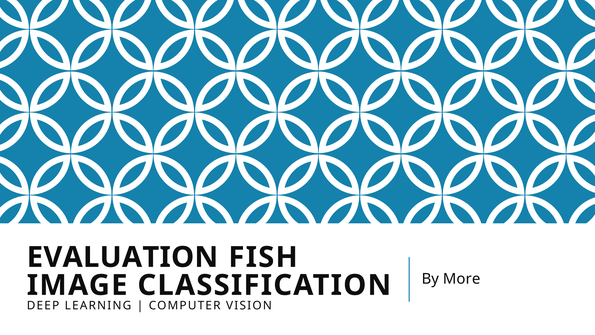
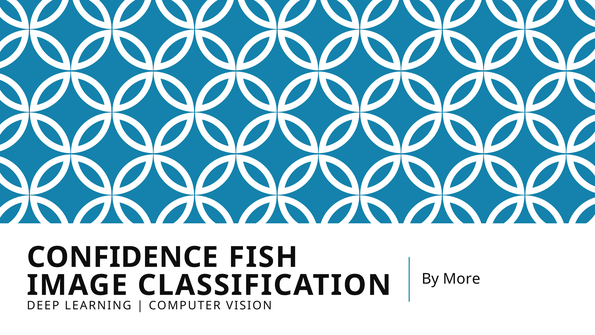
EVALUATION: EVALUATION -> CONFIDENCE (122, 257)
